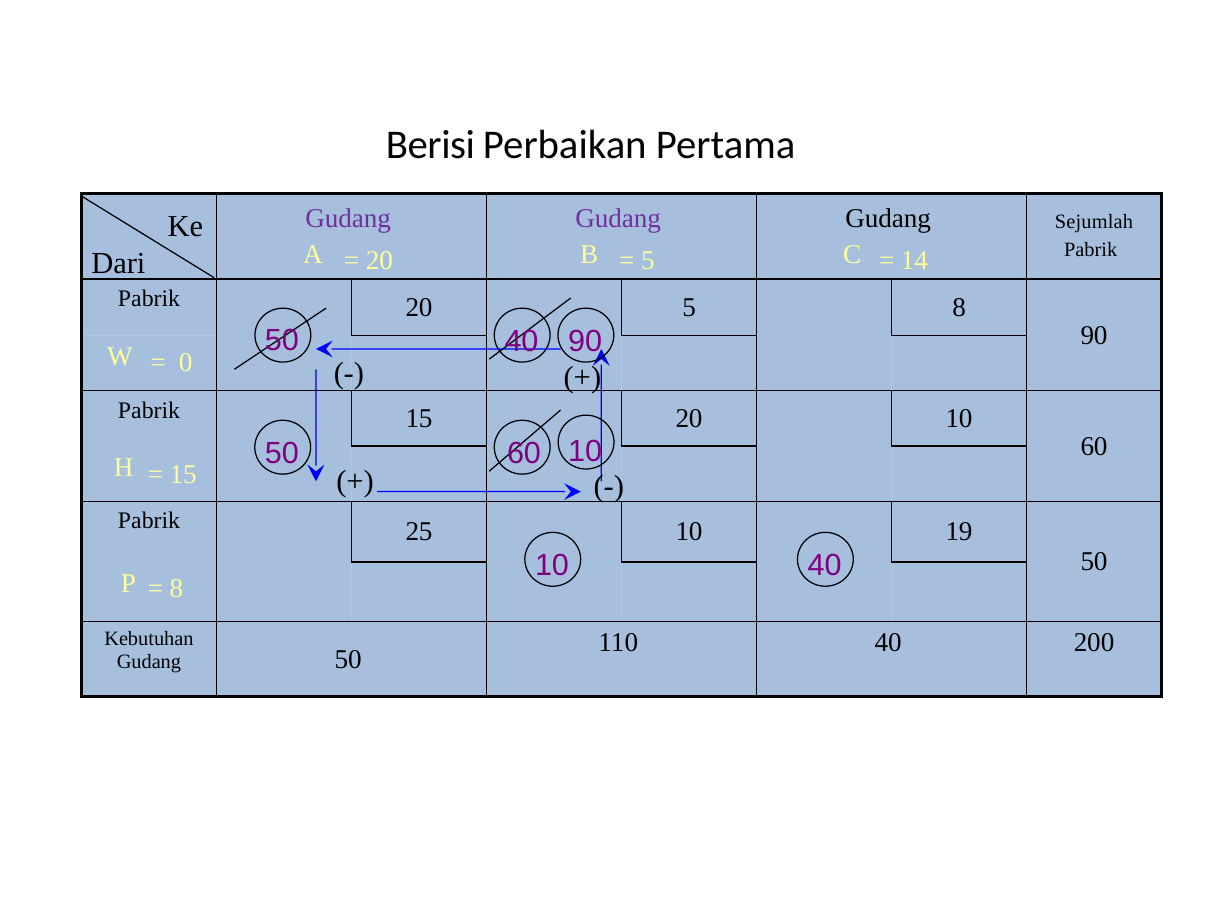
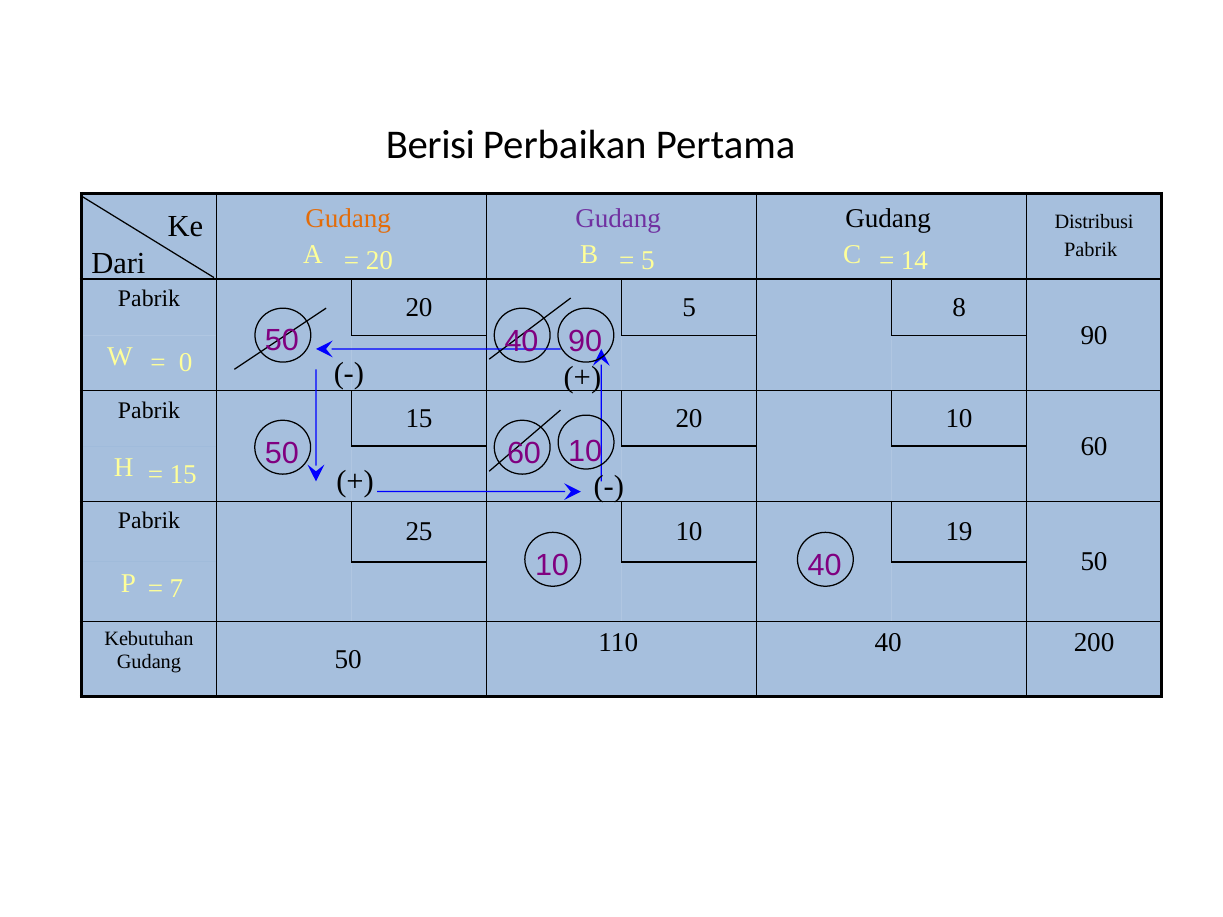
Gudang colour: purple -> orange (348, 219)
Sejumlah: Sejumlah -> Distribusi (1094, 221)
8: 8 -> 7 (177, 589)
